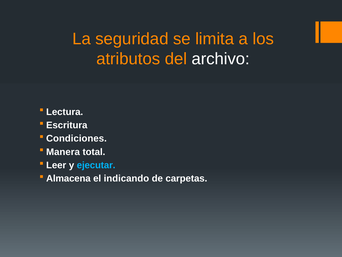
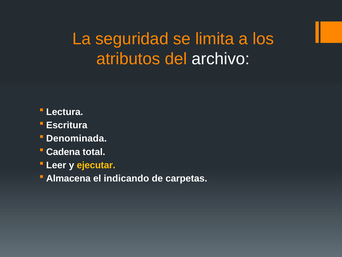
Condiciones: Condiciones -> Denominada (76, 138)
Manera: Manera -> Cadena (63, 152)
ejecutar colour: light blue -> yellow (96, 165)
